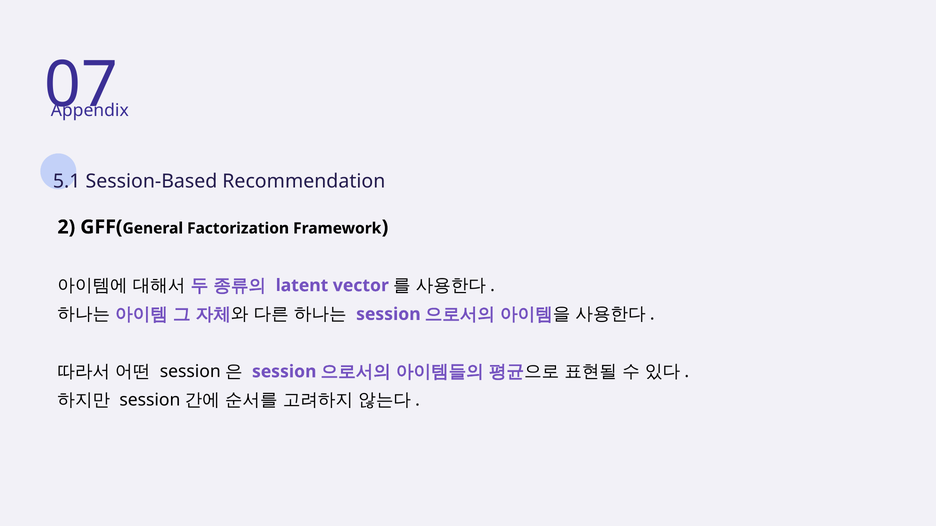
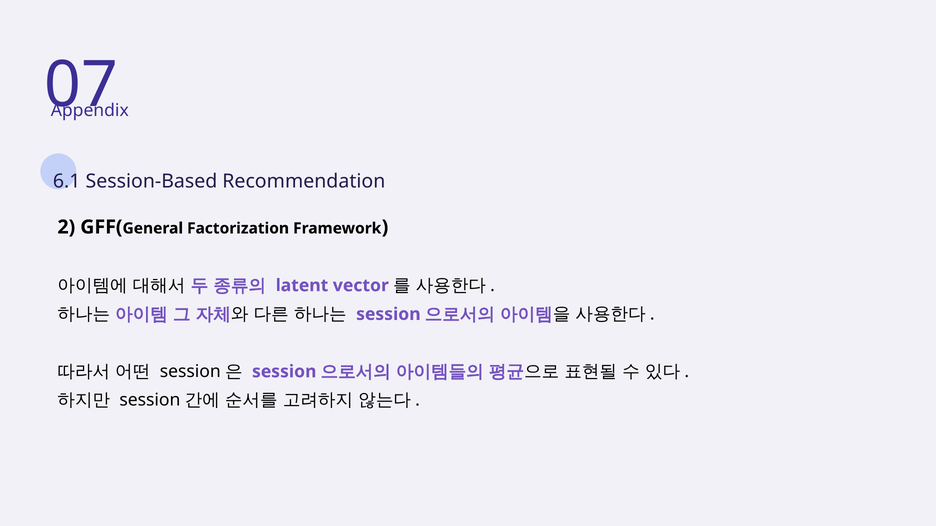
5.1: 5.1 -> 6.1 (67, 182)
